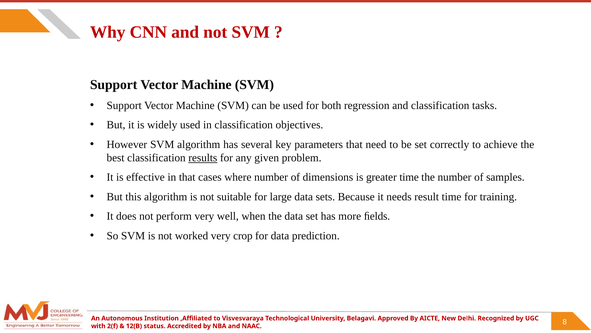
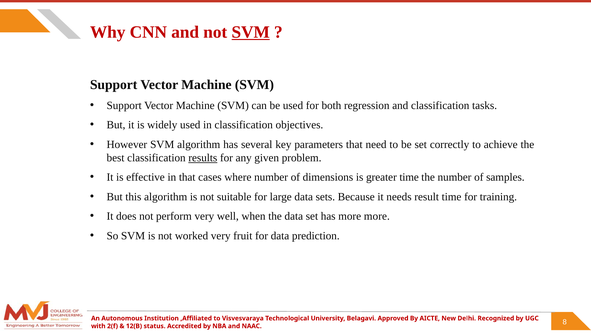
SVM underline: none -> present (251, 32)
more ﬁelds: ﬁelds -> more (377, 216)
crop: crop -> fruit (243, 235)
